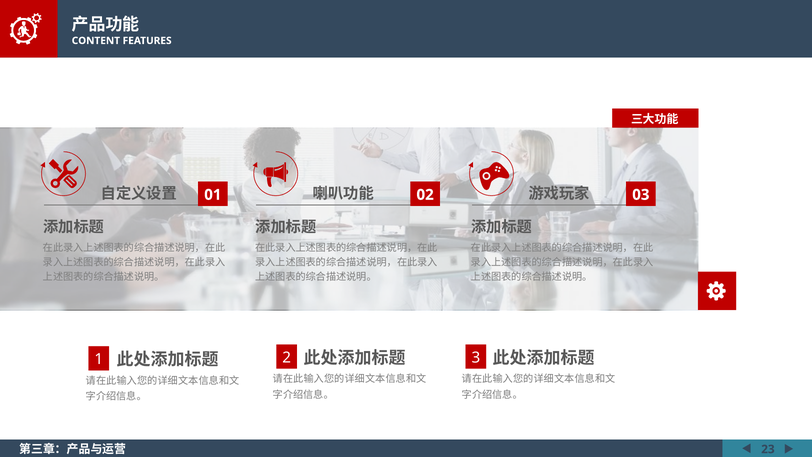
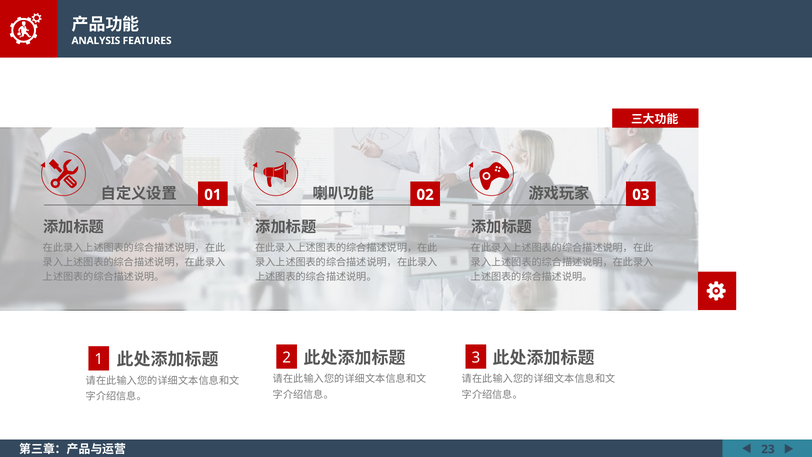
CONTENT: CONTENT -> ANALYSIS (96, 41)
